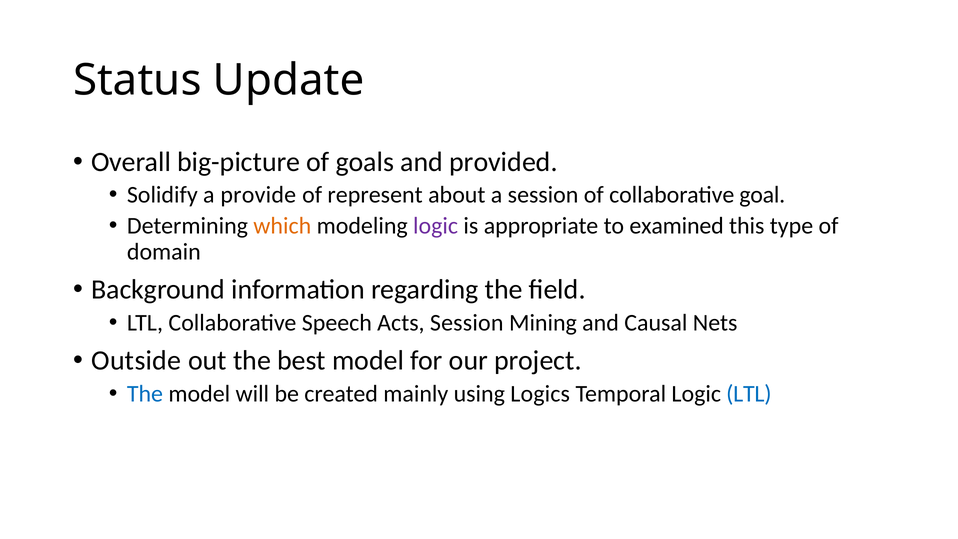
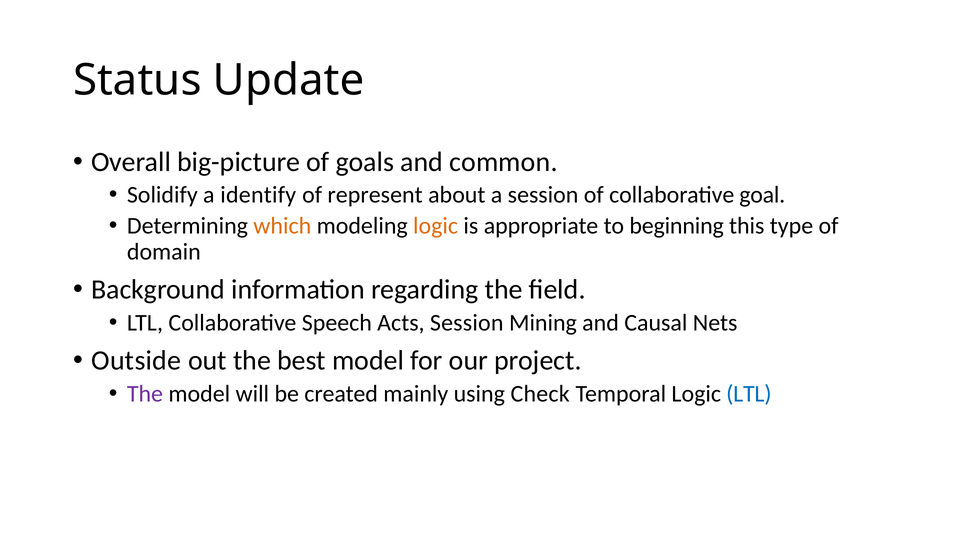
provided: provided -> common (503, 162)
provide: provide -> identify (258, 195)
logic colour: purple -> orange (436, 226)
examined: examined -> beginning (677, 226)
The colour: blue -> purple (145, 394)
Logics: Logics -> Check (540, 394)
